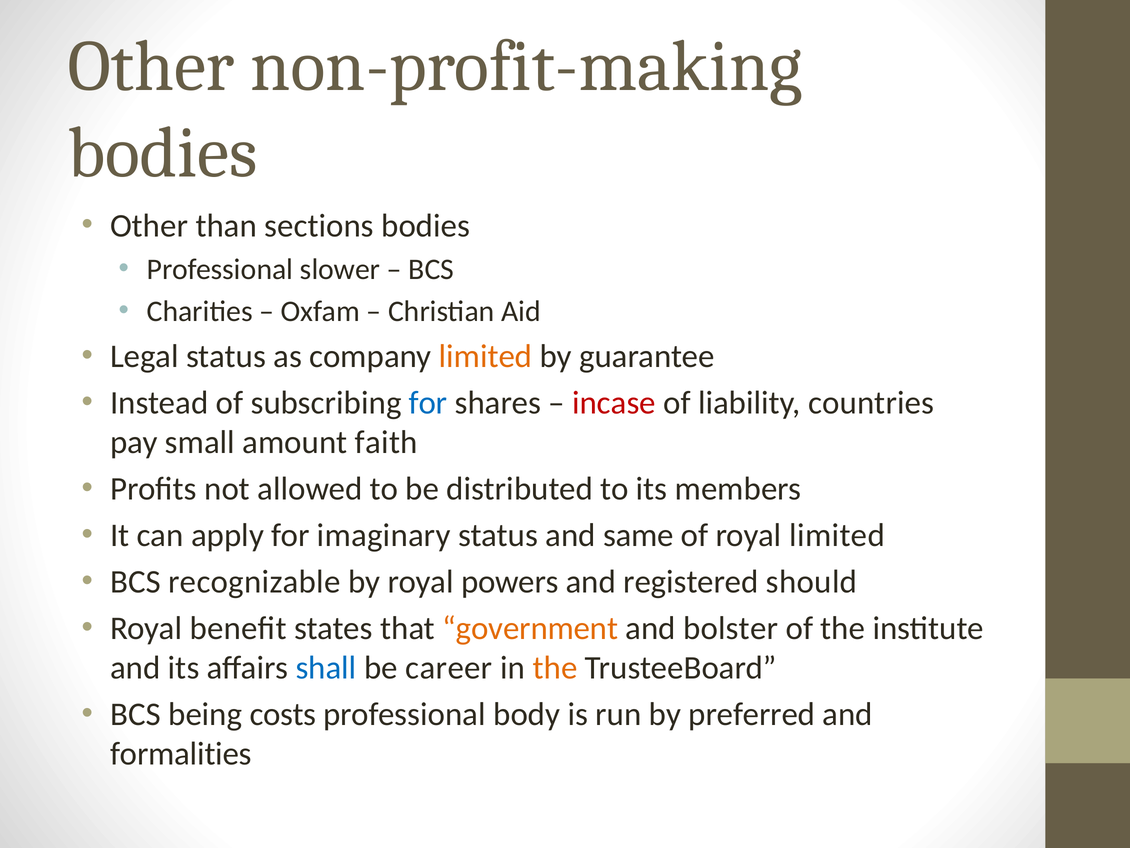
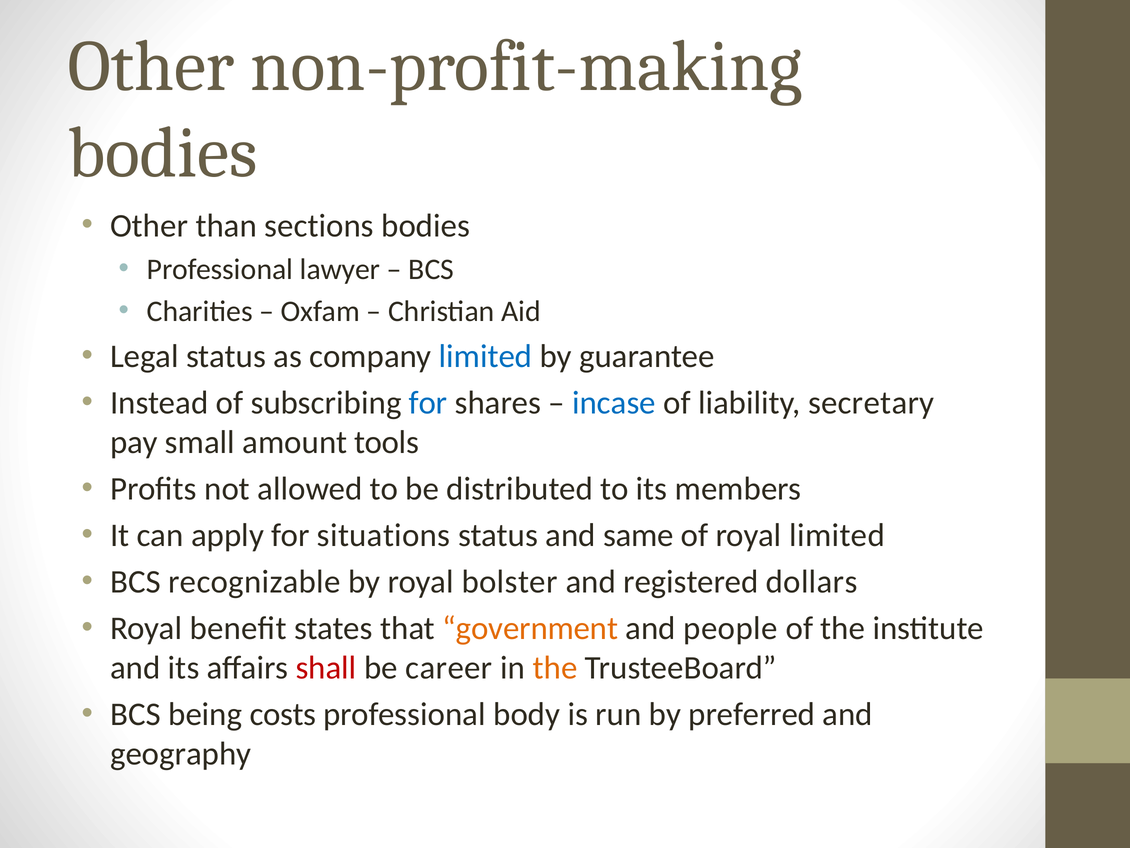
slower: slower -> lawyer (340, 269)
limited colour: orange -> blue (485, 356)
incase colour: red -> blue (614, 402)
countries: countries -> secretary (871, 402)
faith: faith -> tools (387, 442)
imaginary: imaginary -> situations (384, 535)
powers: powers -> bolster (510, 581)
should: should -> dollars (812, 581)
bolster: bolster -> people (730, 628)
shall colour: blue -> red (326, 667)
formalities: formalities -> geography (181, 753)
